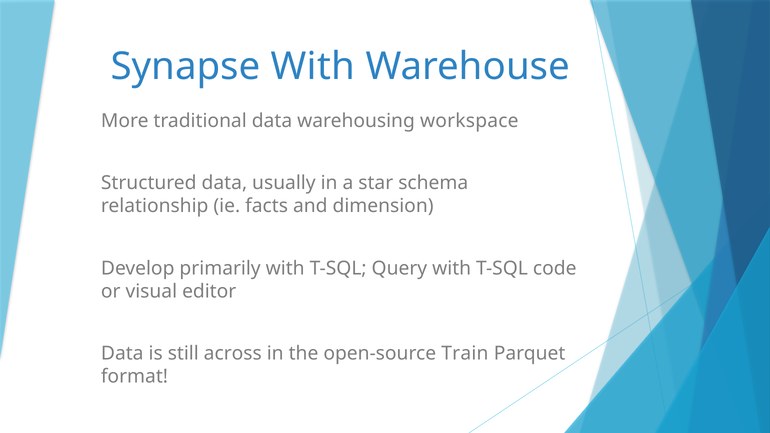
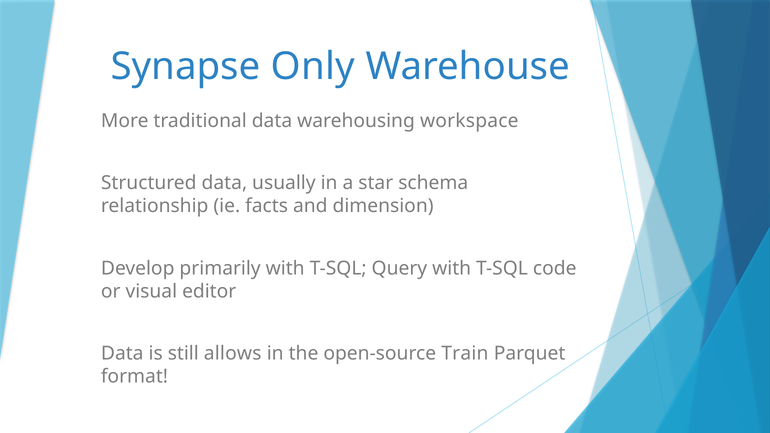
Synapse With: With -> Only (313, 67)
across: across -> allows (233, 354)
